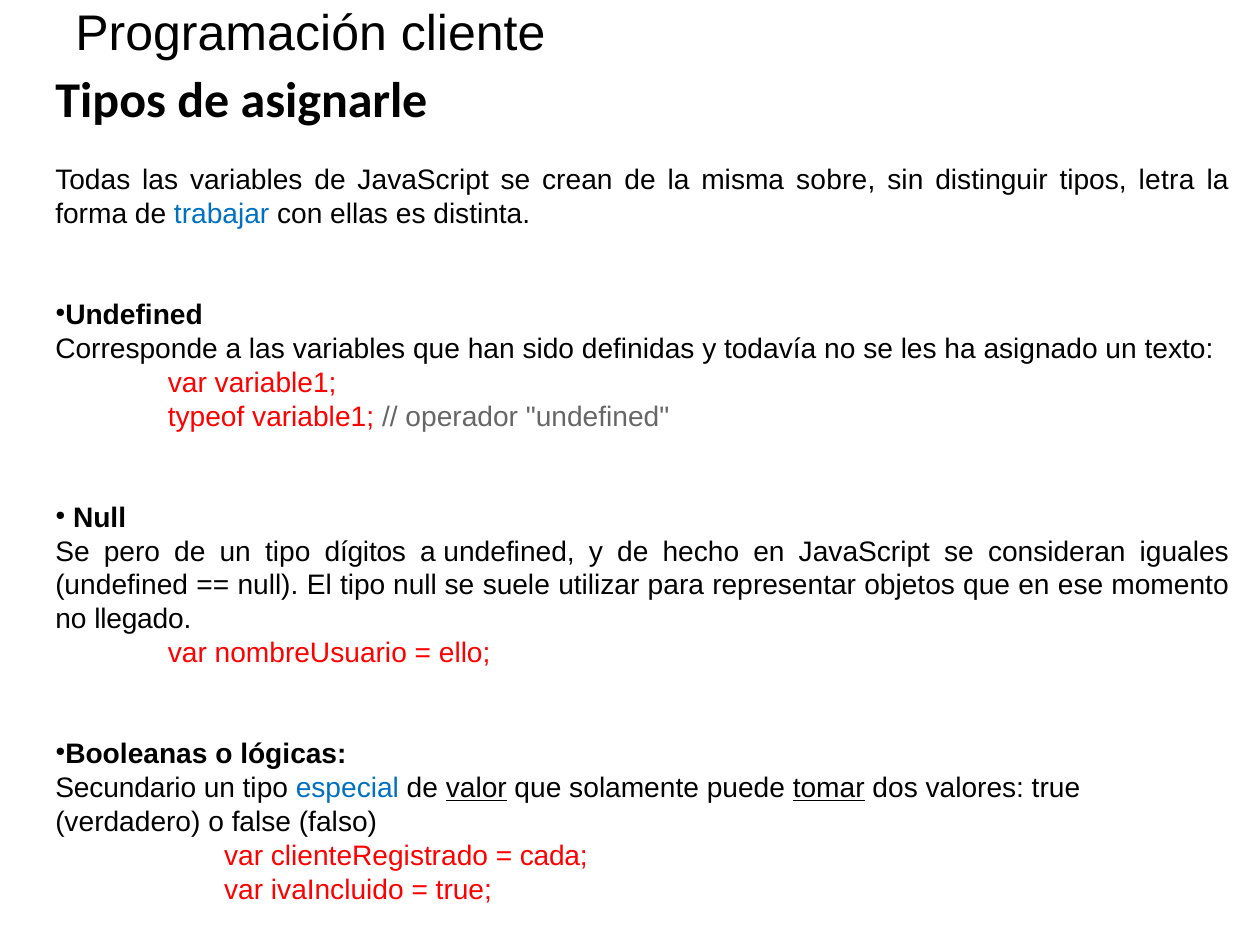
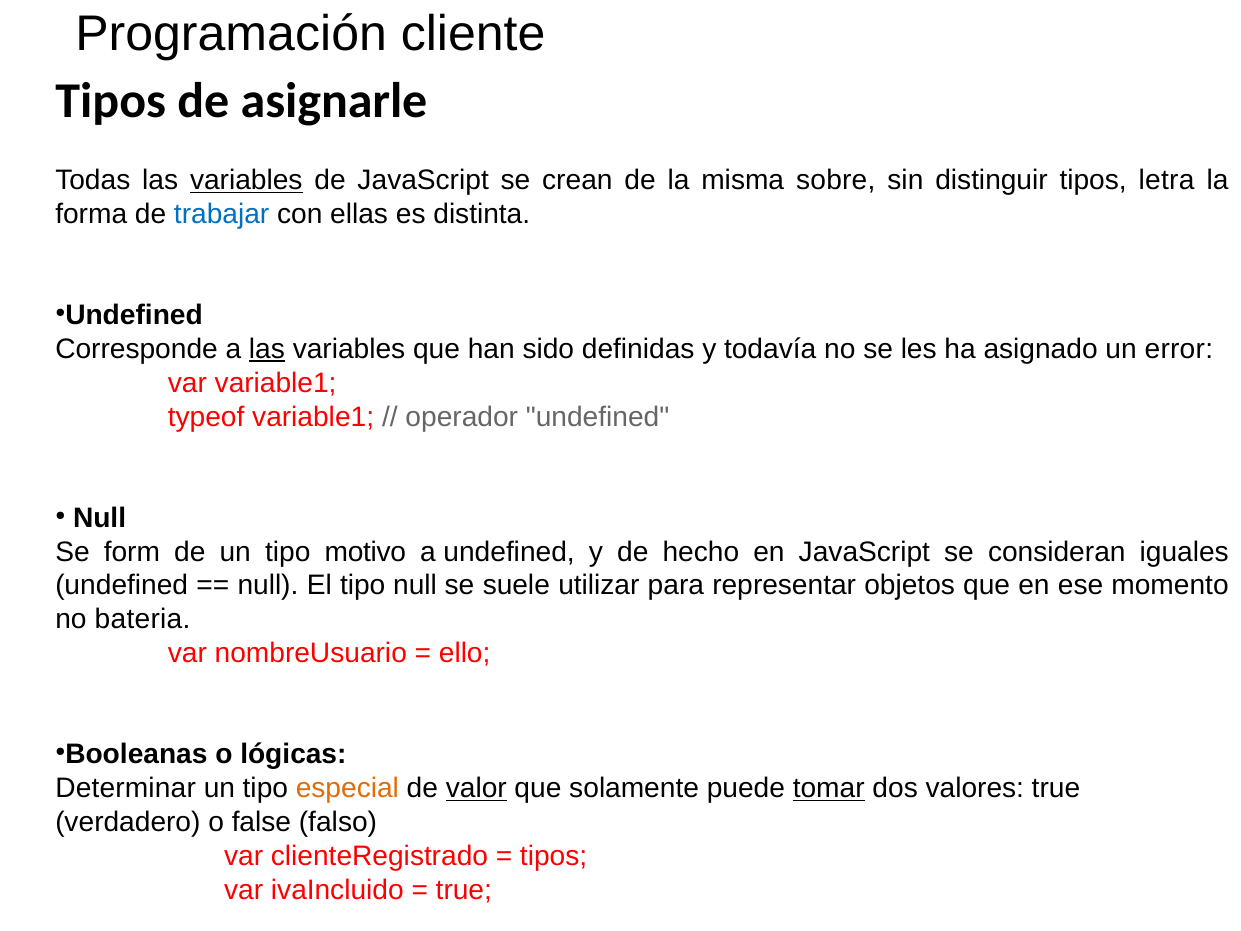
variables underline: none -> present (246, 180)
las underline: none -> present (267, 349)
texto: texto -> error (1179, 349)
pero: pero -> form (132, 552)
dígitos: dígitos -> motivo (365, 552)
llegado: llegado -> bateria (143, 619)
Secundario: Secundario -> Determinar (126, 788)
especial colour: blue -> orange (347, 788)
cada: cada -> tipos (554, 856)
